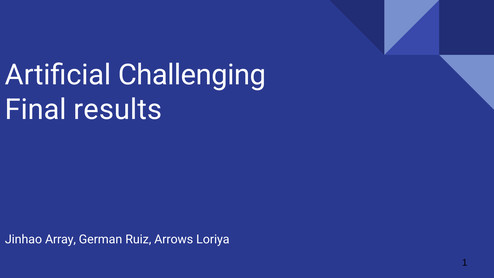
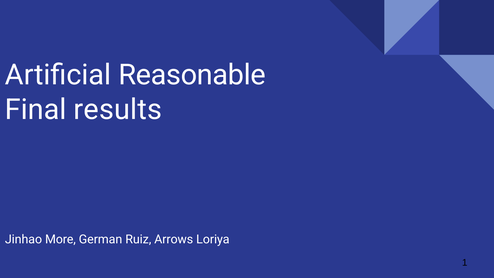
Challenging: Challenging -> Reasonable (192, 75)
Array: Array -> More (60, 239)
